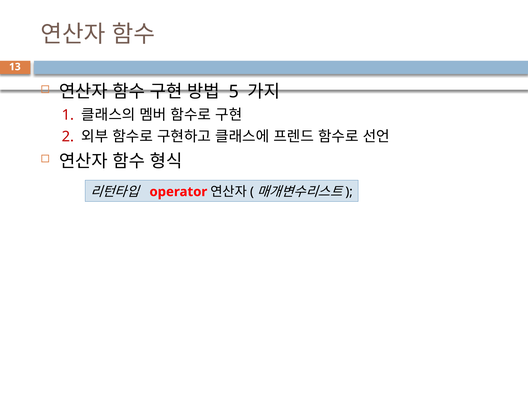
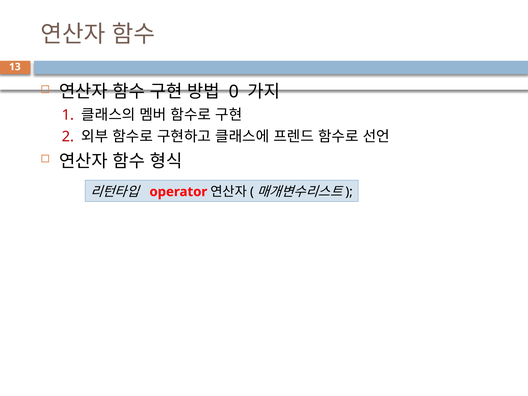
5: 5 -> 0 (234, 92)
